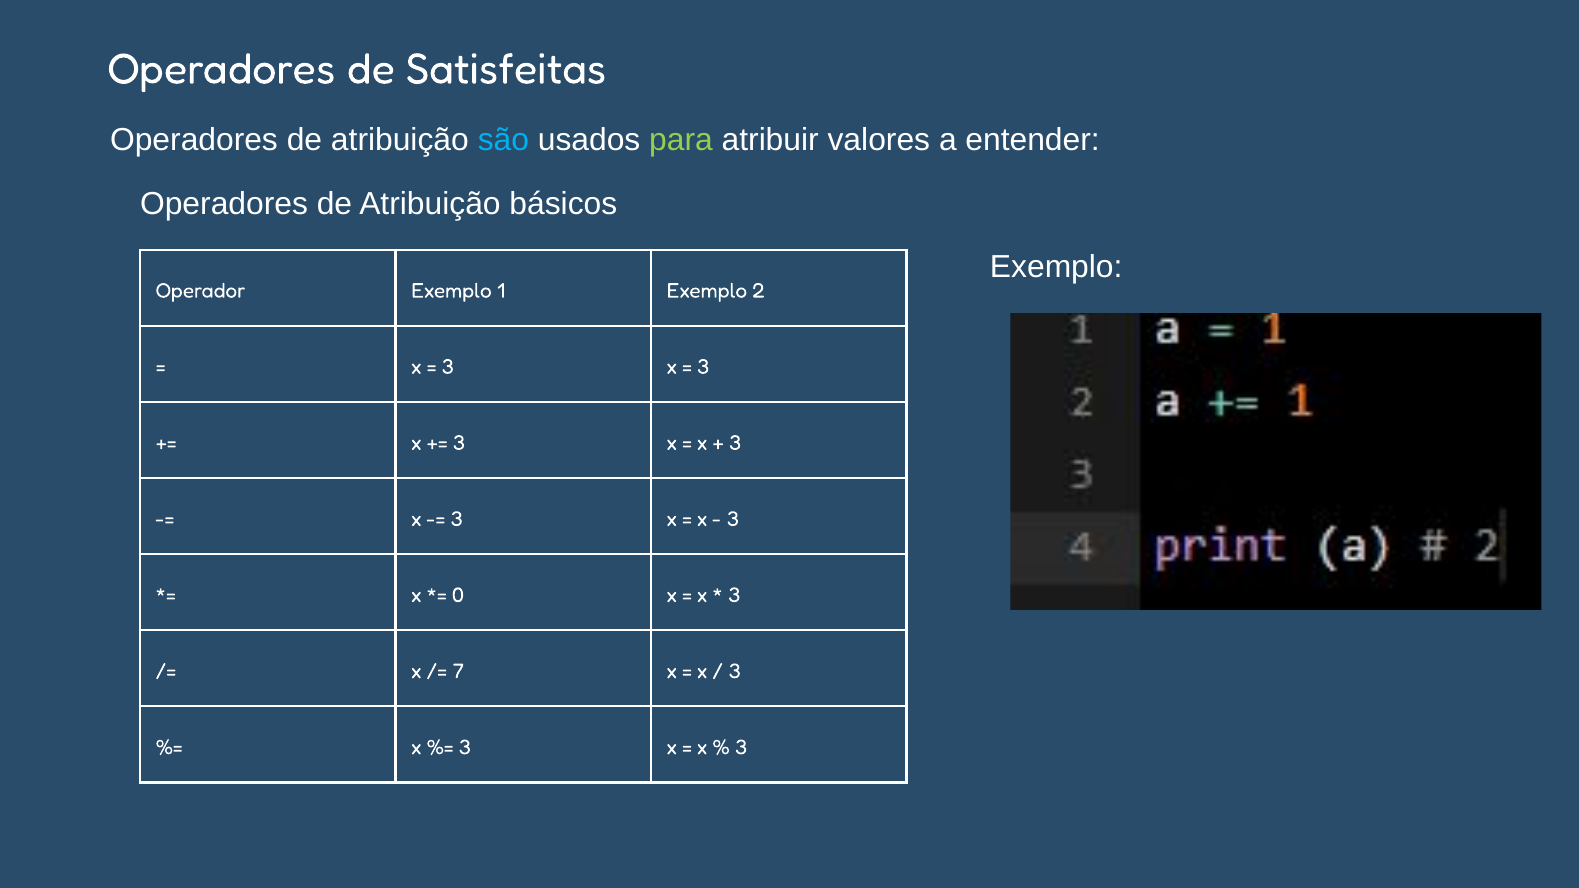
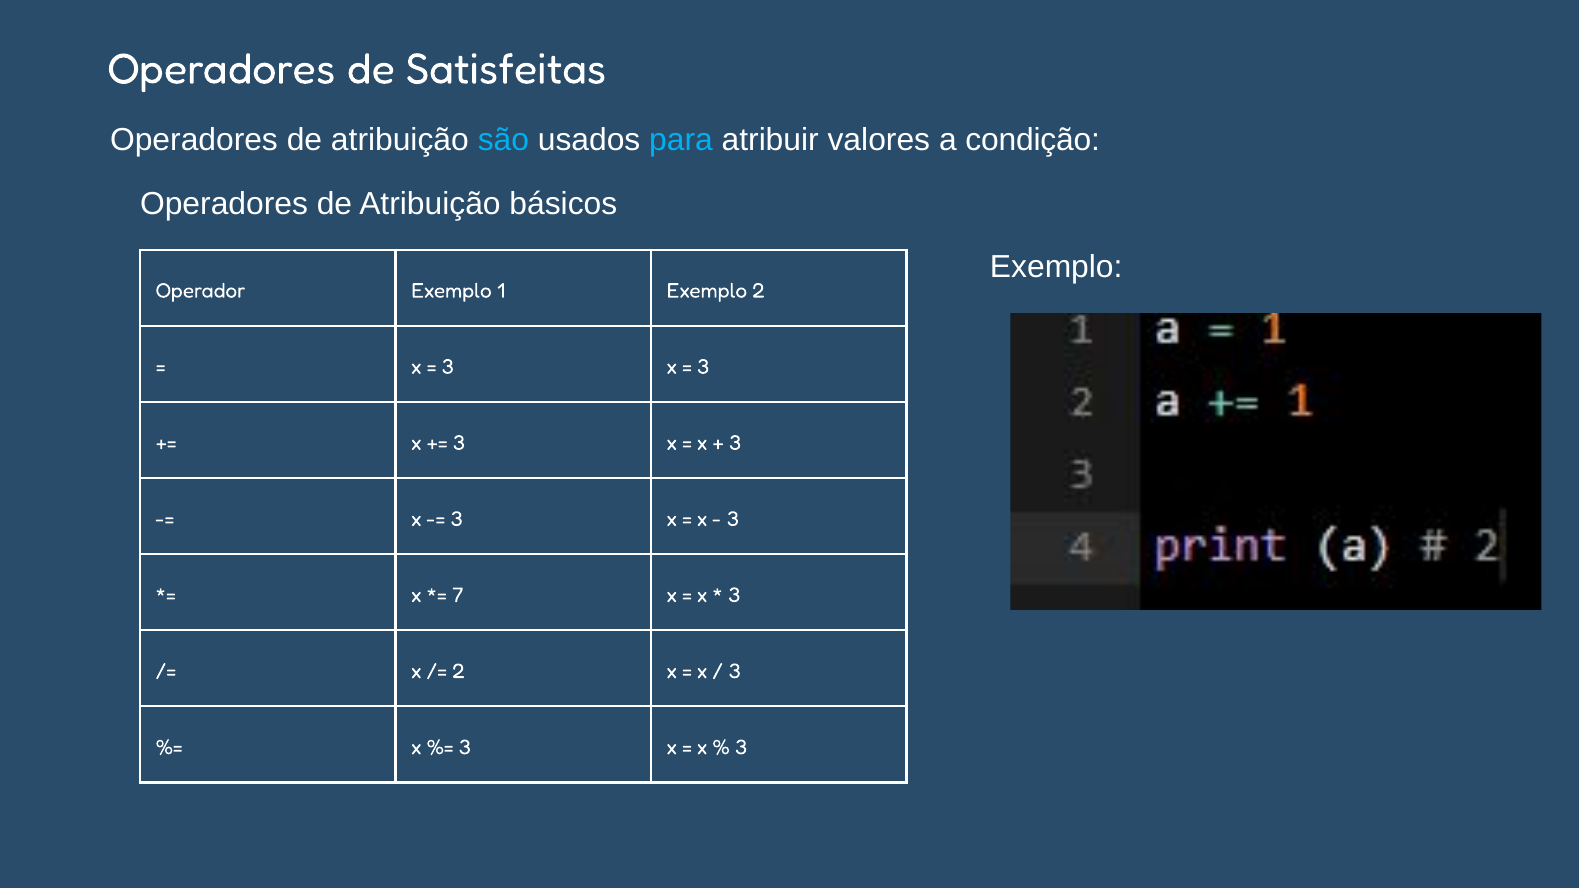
para colour: light green -> light blue (681, 140)
entender: entender -> condição (1033, 140)
0: 0 -> 7 (458, 595)
7: 7 -> 2 (459, 671)
